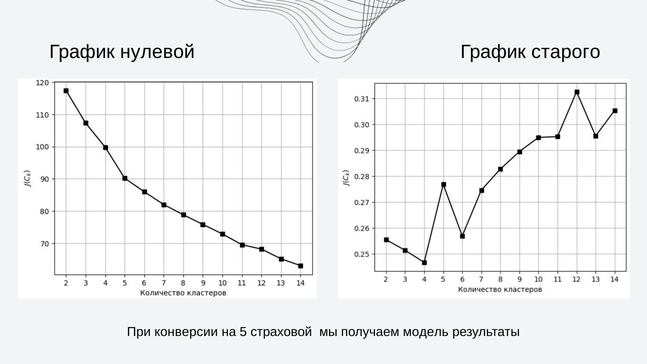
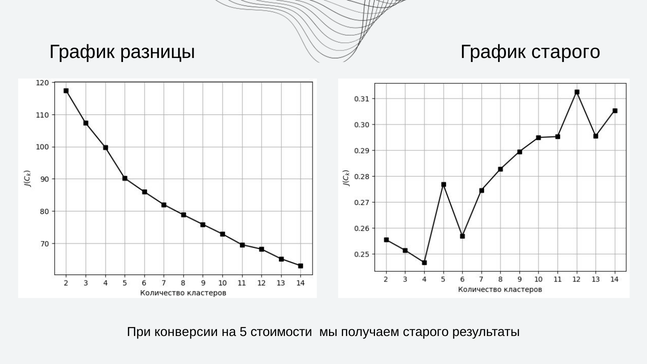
нулевой: нулевой -> разницы (158, 52)
страховой: страховой -> стоимости (281, 332)
получаем модель: модель -> старого (426, 332)
